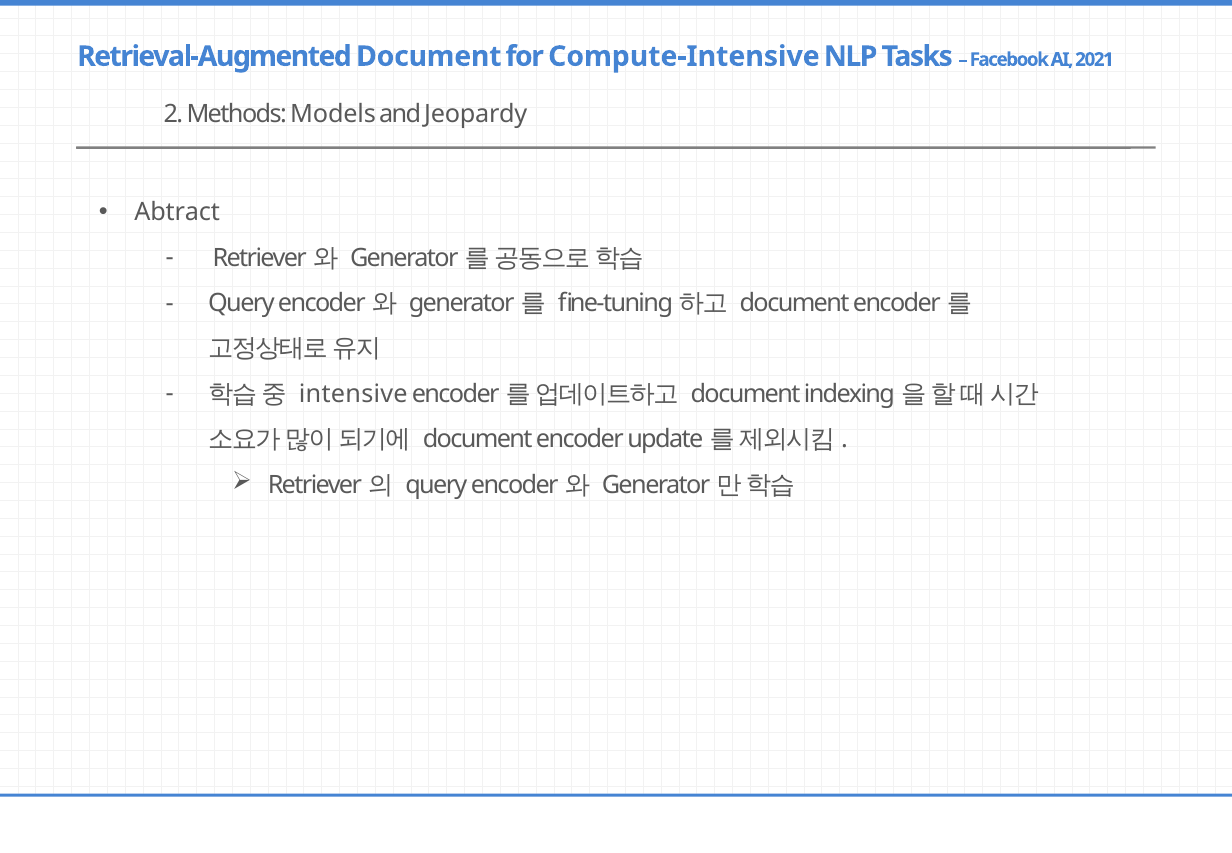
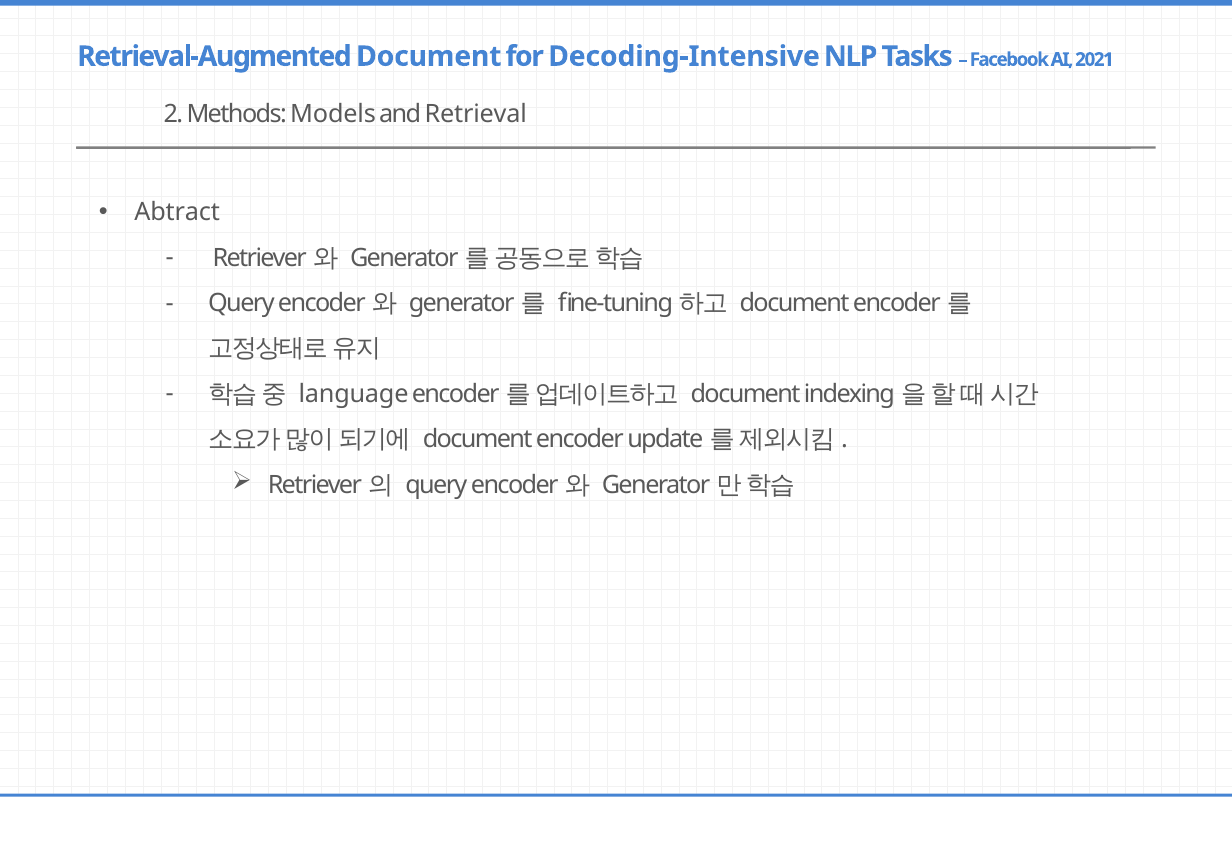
Compute-Intensive: Compute-Intensive -> Decoding-Intensive (684, 56)
Jeopardy: Jeopardy -> Retrieval (476, 114)
intensive: intensive -> language (354, 394)
